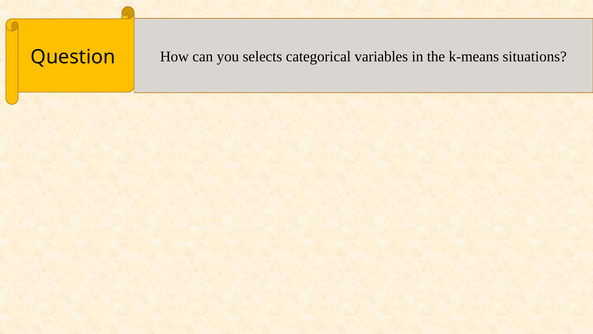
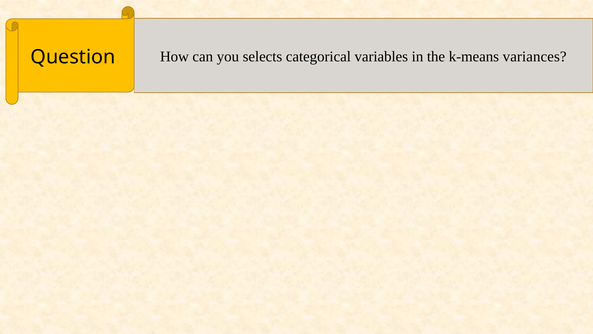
situations: situations -> variances (535, 56)
